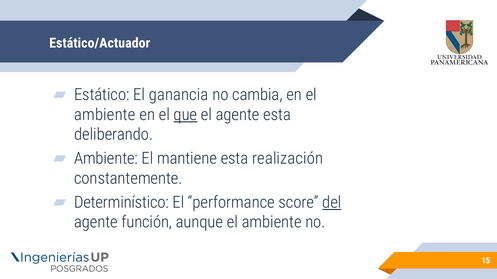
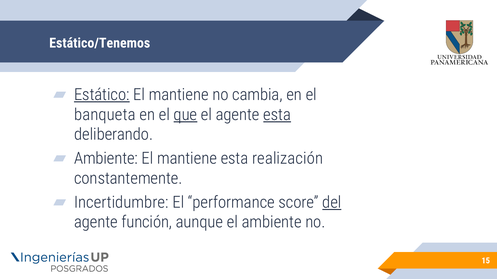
Estático/Actuador: Estático/Actuador -> Estático/Tenemos (100, 43)
Estático underline: none -> present (102, 95)
ganancia: ganancia -> mantiene (179, 95)
ambiente: ambiente -> banqueta (105, 115)
esta underline: none -> present (277, 115)
Determinístico: Determinístico -> Incertidumbre (121, 203)
